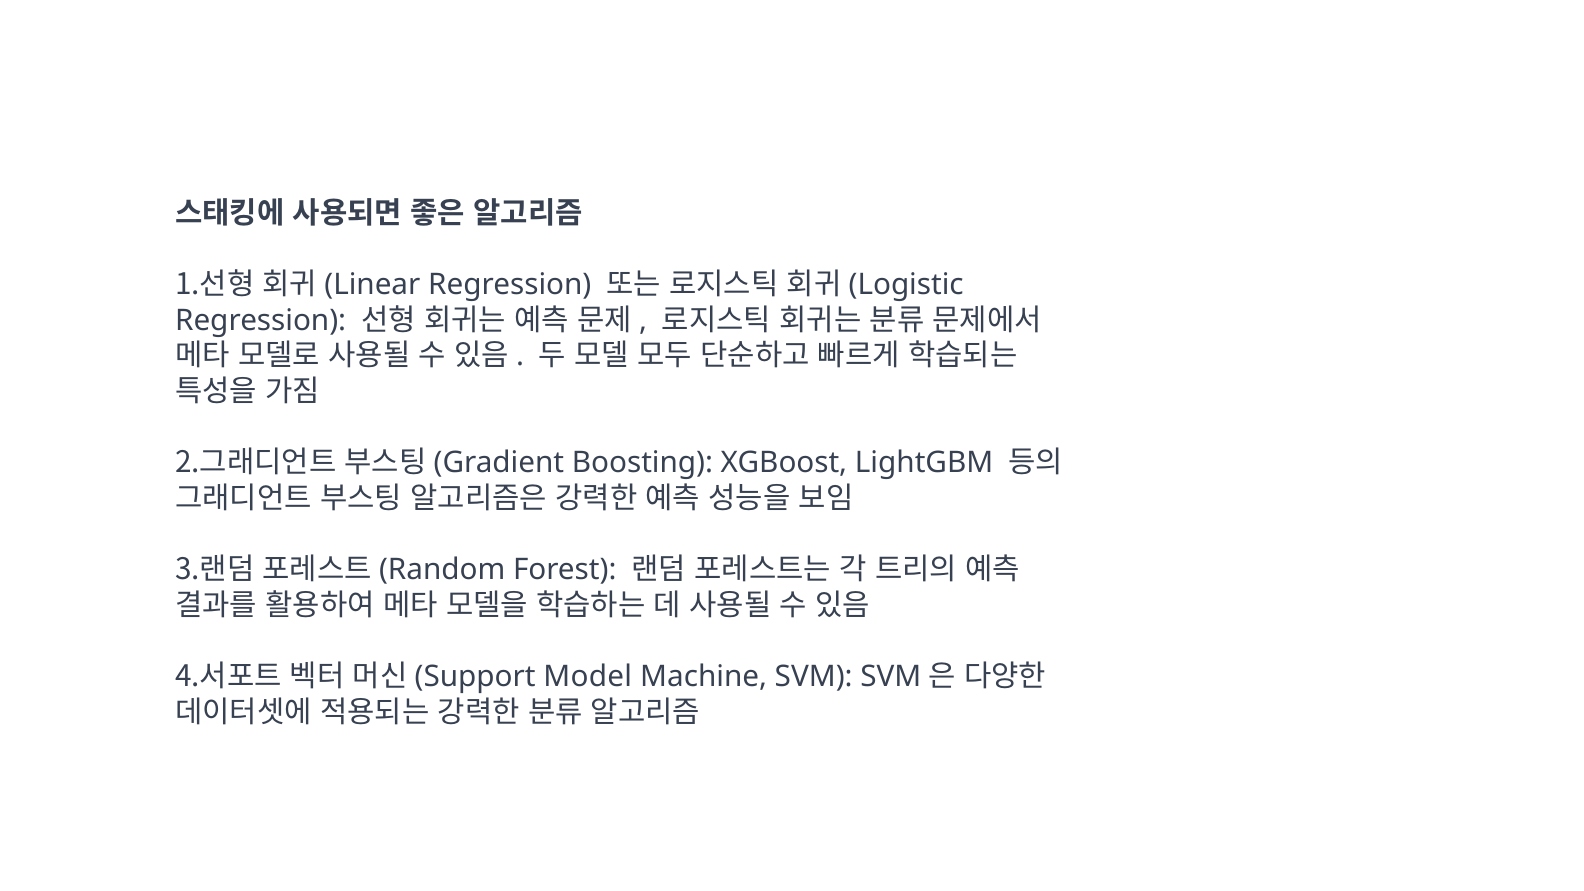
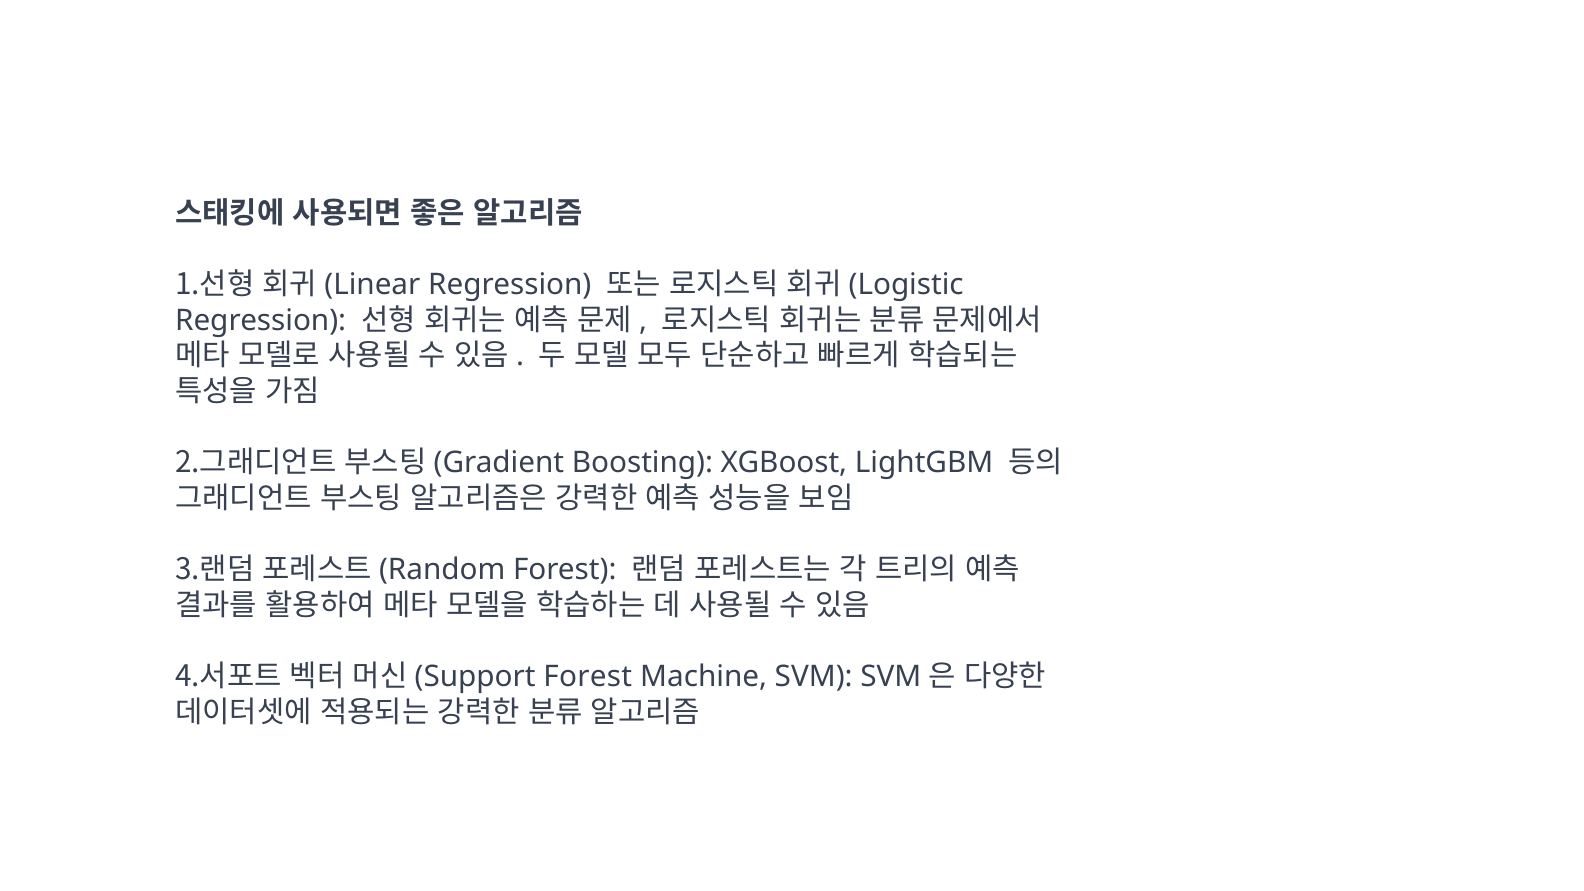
Model: Model -> Forest (588, 677)
